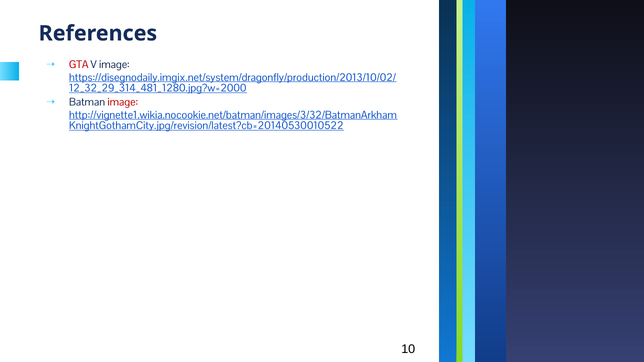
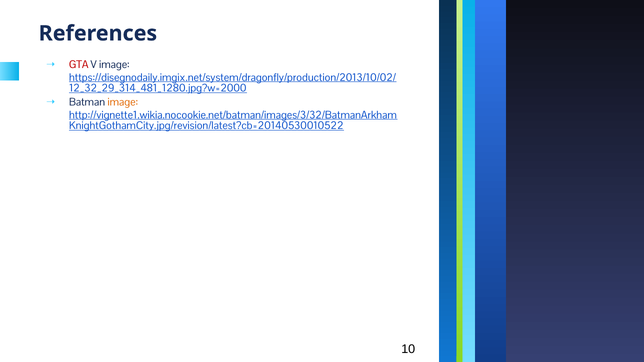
image colour: red -> orange (123, 102)
